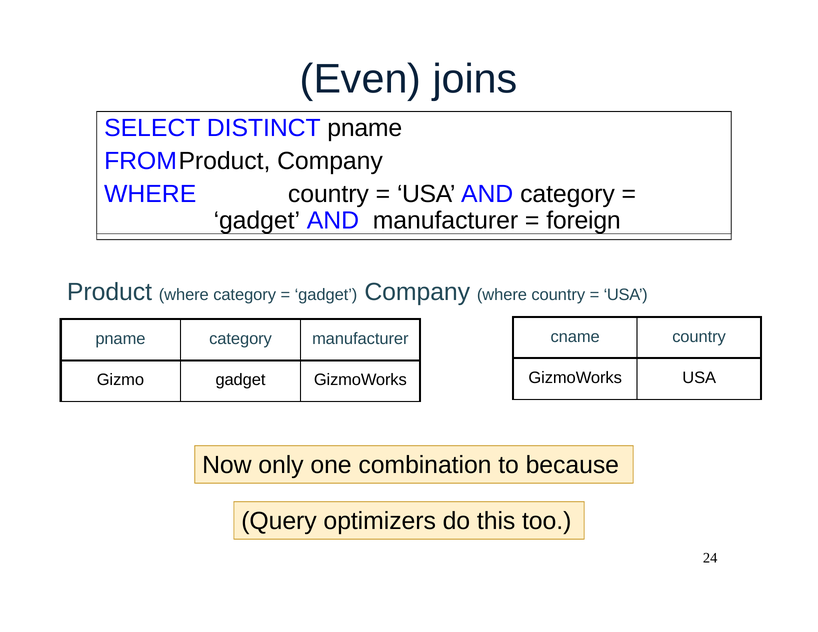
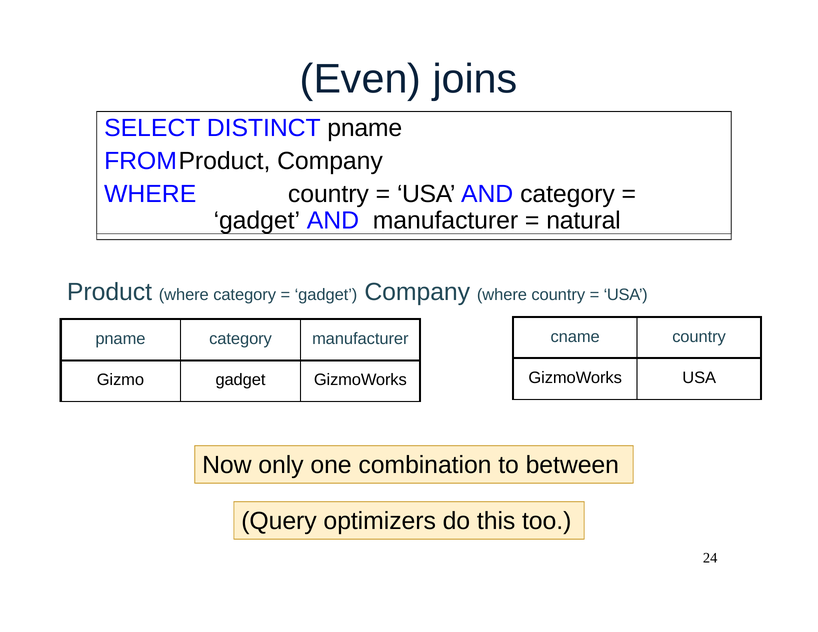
foreign: foreign -> natural (584, 221)
because: because -> between (572, 465)
